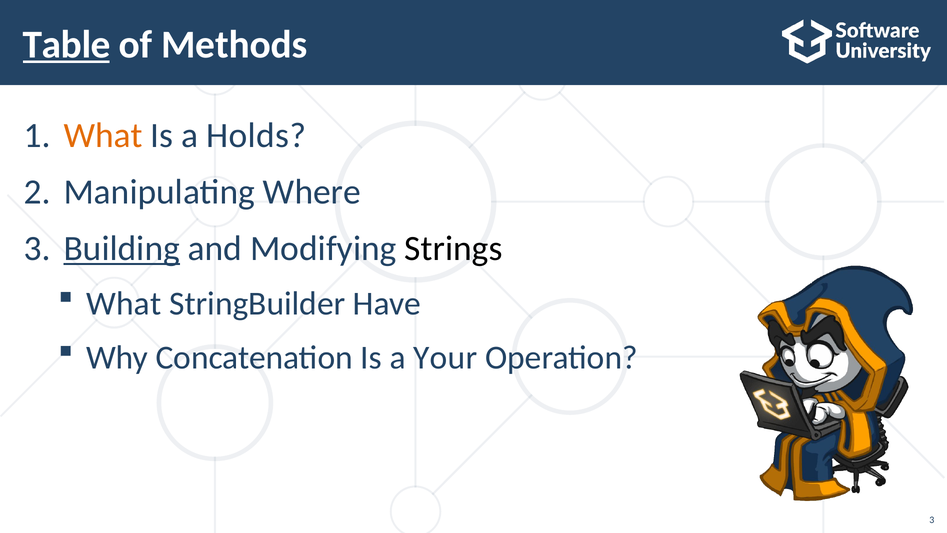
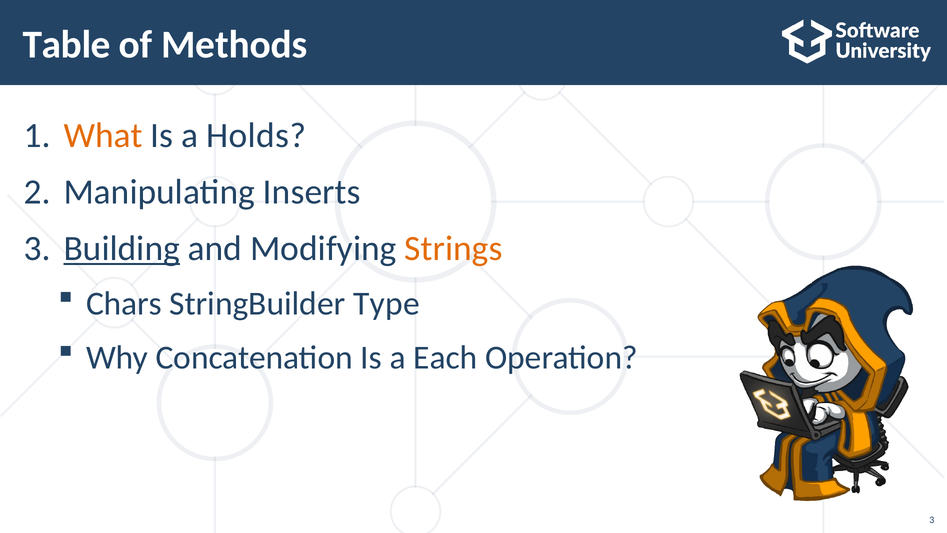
Table underline: present -> none (67, 45)
Where: Where -> Inserts (312, 192)
Strings colour: black -> orange (453, 248)
What: What -> Chars (124, 304)
Have: Have -> Type (387, 304)
Your: Your -> Each (445, 358)
